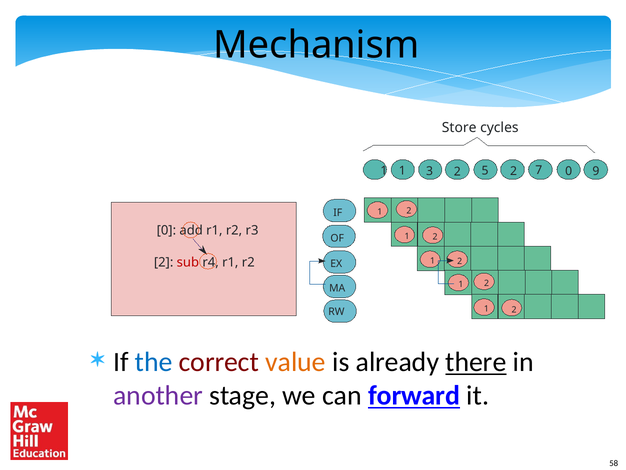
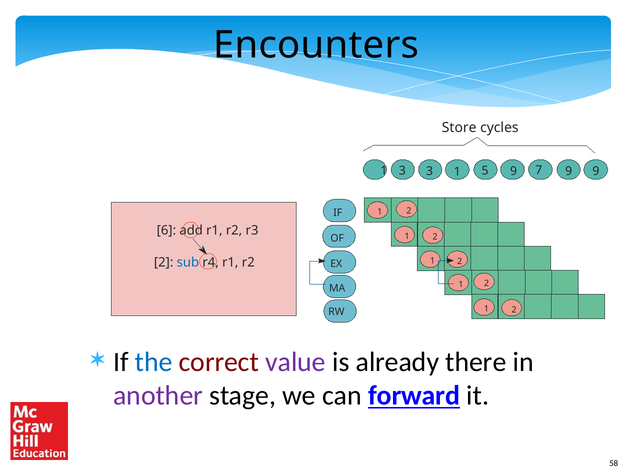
Mechanism: Mechanism -> Encounters (316, 45)
1: 1 -> 3 (402, 171)
3 2: 2 -> 1 (457, 172)
5 2: 2 -> 9 (514, 171)
7 0: 0 -> 9 (569, 171)
0: 0 -> 6 (166, 230)
sub colour: red -> blue (188, 262)
value colour: orange -> purple (296, 362)
there underline: present -> none (476, 362)
